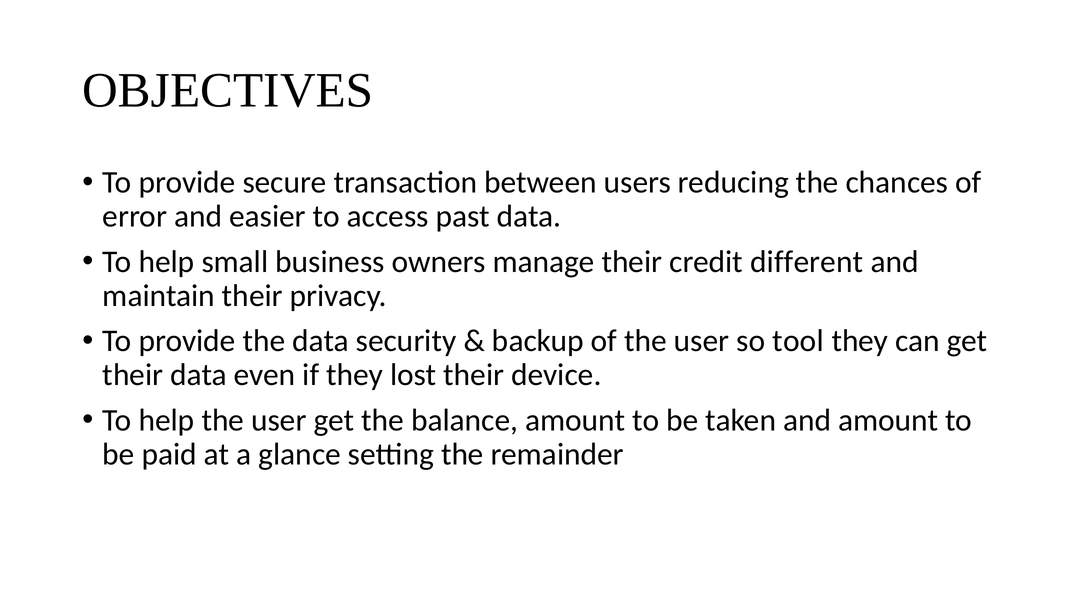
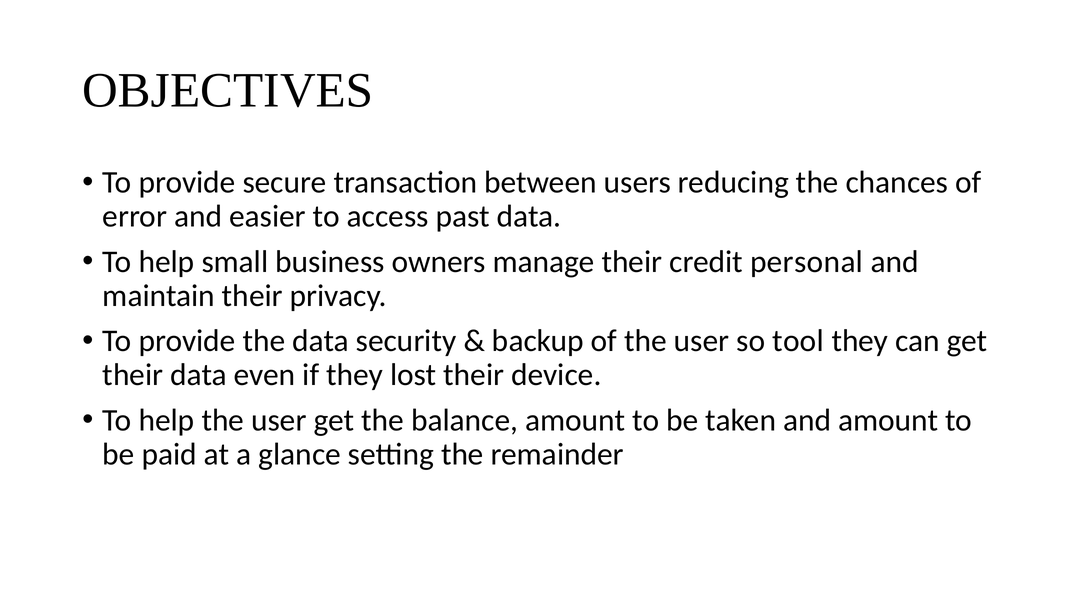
different: different -> personal (807, 262)
